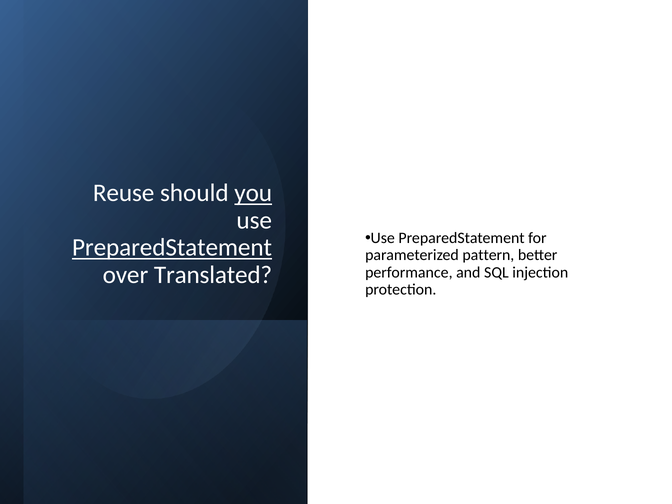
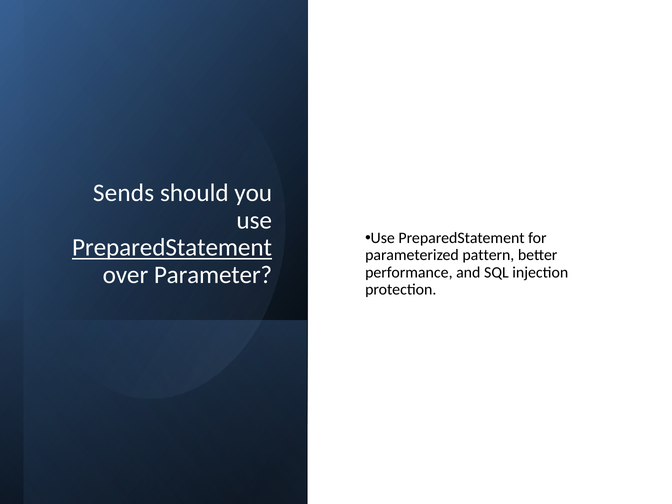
Reuse: Reuse -> Sends (124, 193)
you underline: present -> none (253, 193)
Translated: Translated -> Parameter (213, 275)
